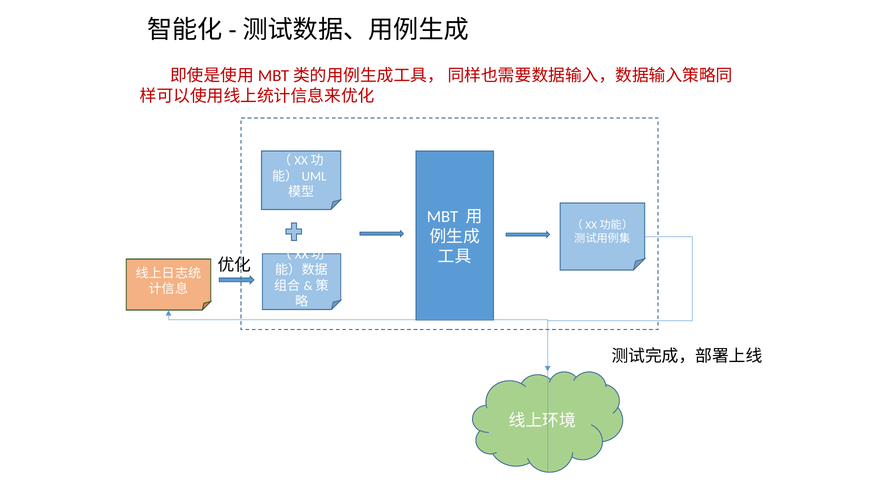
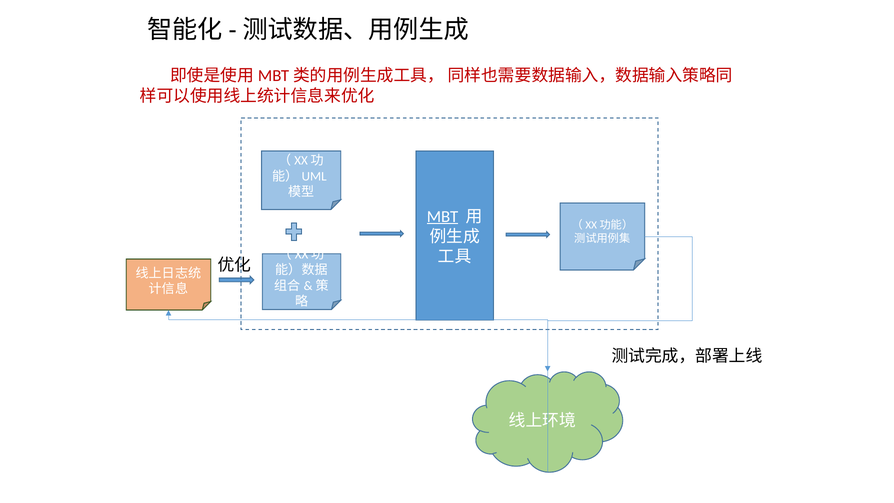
MBT underline: none -> present (443, 216)
